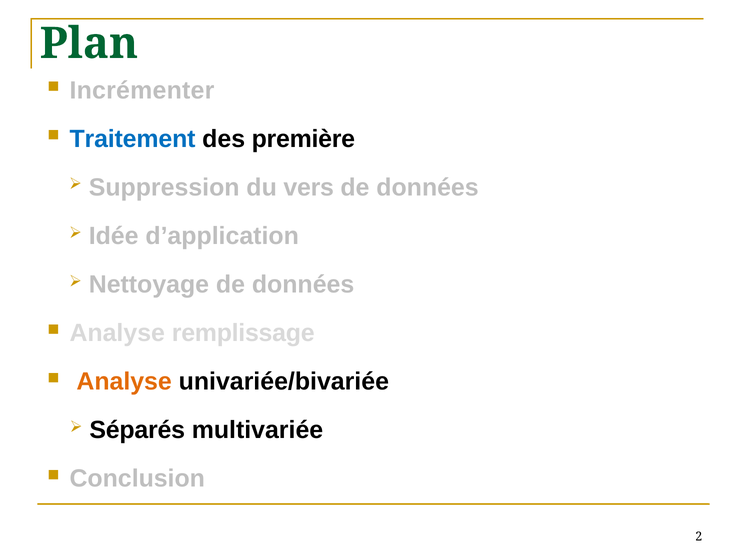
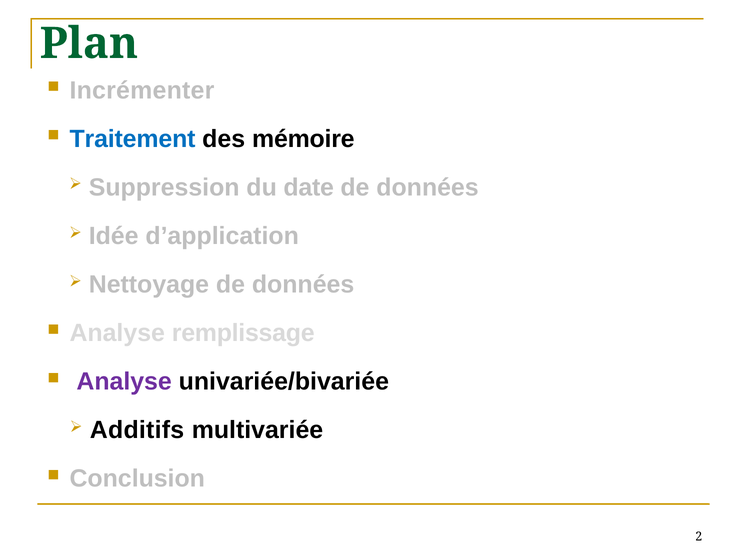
première: première -> mémoire (303, 139)
vers: vers -> date (309, 188)
Analyse colour: orange -> purple (124, 382)
Séparés: Séparés -> Additifs (137, 430)
